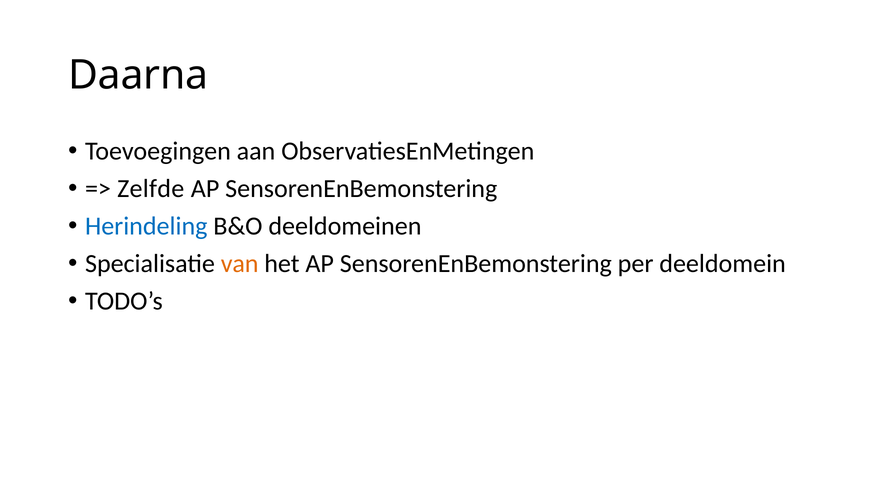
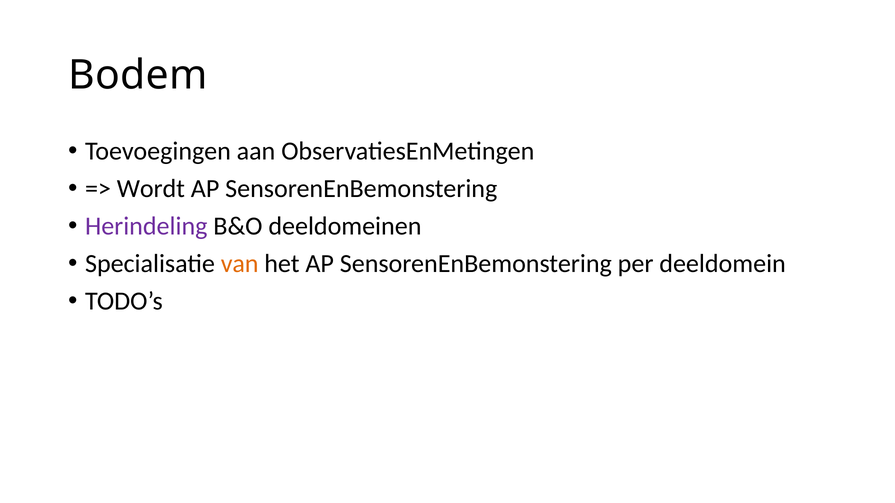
Daarna: Daarna -> Bodem (138, 75)
Zelfde: Zelfde -> Wordt (151, 189)
Herindeling colour: blue -> purple (146, 226)
